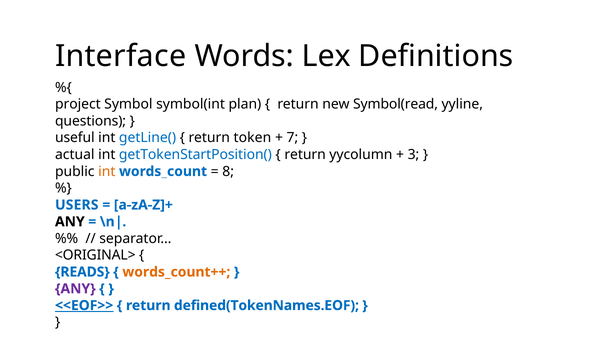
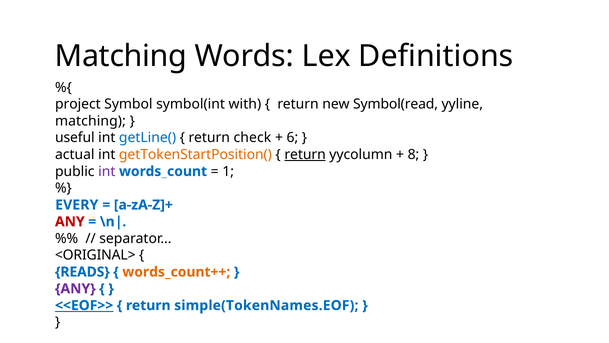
Interface: Interface -> Matching (121, 56)
plan: plan -> with (245, 104)
questions: questions -> matching (90, 121)
token: token -> check (252, 138)
7: 7 -> 6 (292, 138)
getTokenStartPosition( colour: blue -> orange (195, 154)
return underline: none -> present (305, 154)
3: 3 -> 8 (414, 154)
int colour: orange -> purple (107, 171)
8: 8 -> 1 (228, 171)
USERS: USERS -> EVERY (77, 205)
ANY colour: black -> red (70, 221)
defined(TokenNames.EOF: defined(TokenNames.EOF -> simple(TokenNames.EOF (266, 305)
